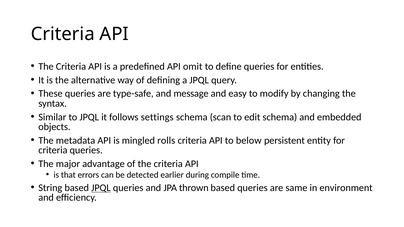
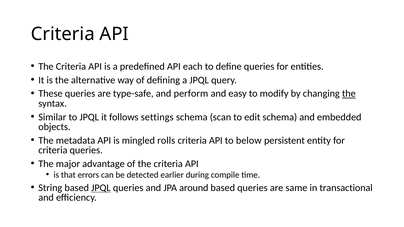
omit: omit -> each (193, 67)
message: message -> perform (191, 94)
the underline: none -> present (349, 94)
thrown: thrown -> around (194, 188)
environment: environment -> transactional (346, 188)
